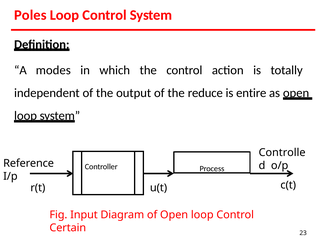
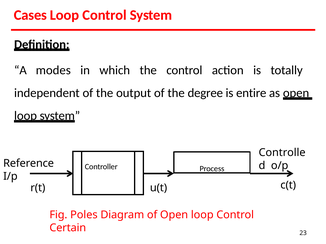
Poles: Poles -> Cases (30, 15)
reduce: reduce -> degree (205, 93)
Input: Input -> Poles (84, 215)
